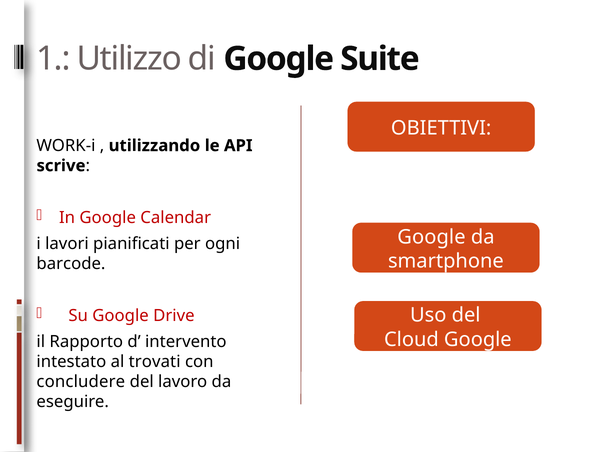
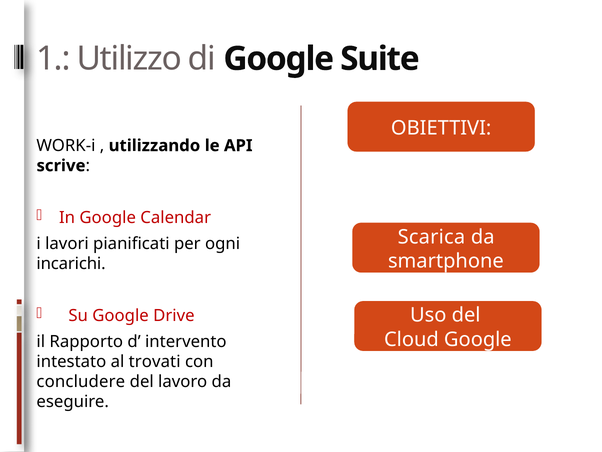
Google: Google -> Scarica (431, 237)
barcode: barcode -> incarichi (71, 263)
